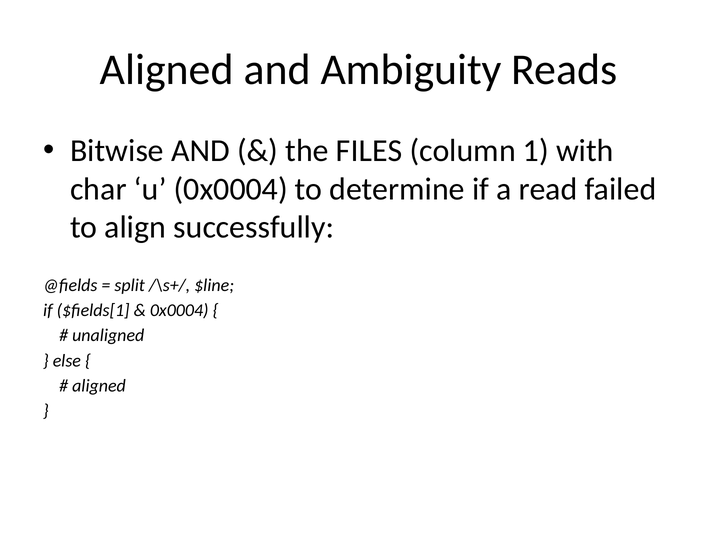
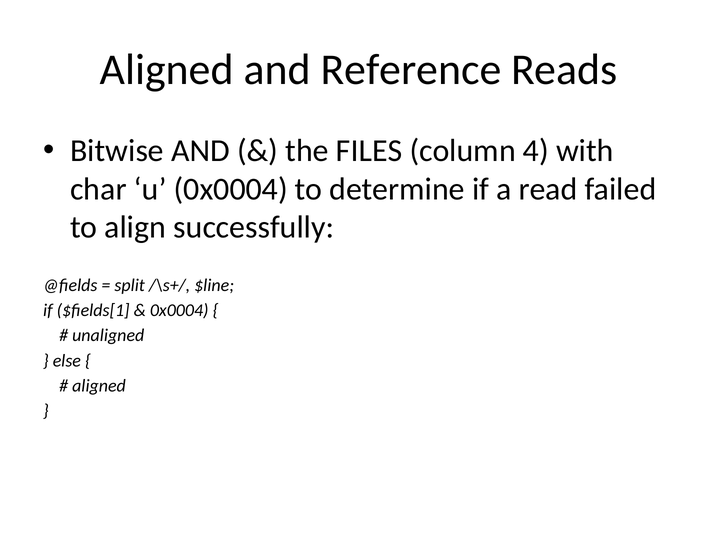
Ambiguity: Ambiguity -> Reference (411, 70)
1: 1 -> 4 (536, 151)
